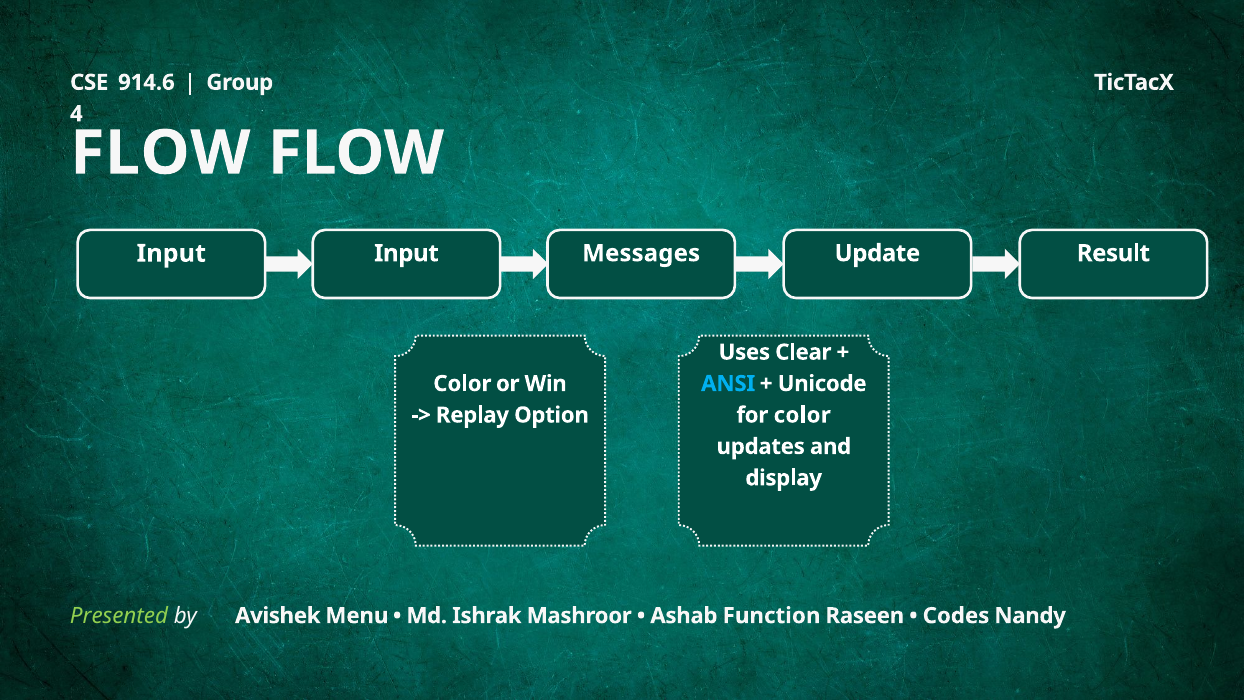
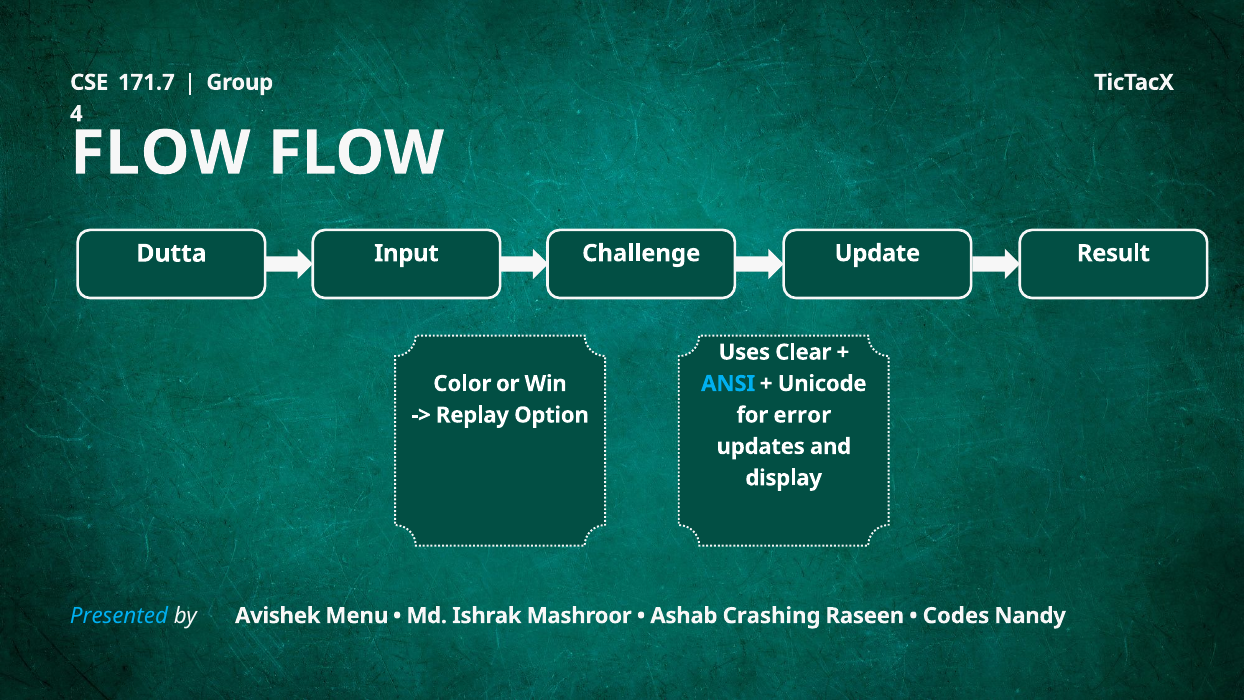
914.6: 914.6 -> 171.7 (146, 82)
Input: Input -> Dutta (171, 253)
Messages: Messages -> Challenge (641, 253)
for color: color -> error (802, 415)
Presented colour: light green -> light blue (119, 616)
Function: Function -> Crashing (772, 616)
